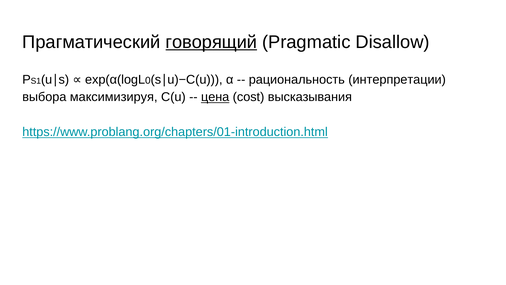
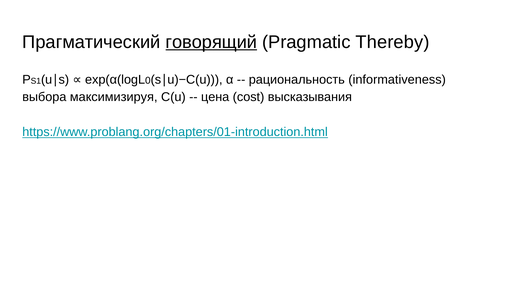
Disallow: Disallow -> Thereby (393, 42)
интерпретации: интерпретации -> informativeness (397, 80)
цена underline: present -> none (215, 97)
